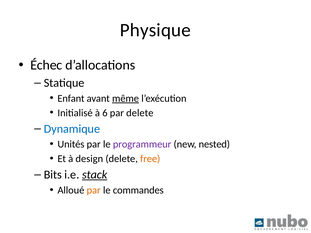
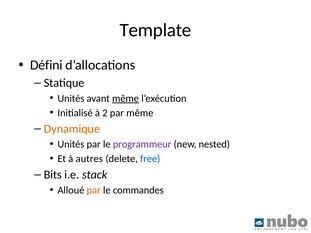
Physique: Physique -> Template (156, 30)
Échec: Échec -> Défini (46, 65)
Enfant: Enfant -> Unités (71, 99)
6: 6 -> 2 (105, 113)
par delete: delete -> même (140, 113)
Dynamique colour: blue -> orange (72, 129)
design: design -> autres (89, 159)
free colour: orange -> blue (150, 159)
stack underline: present -> none (95, 175)
